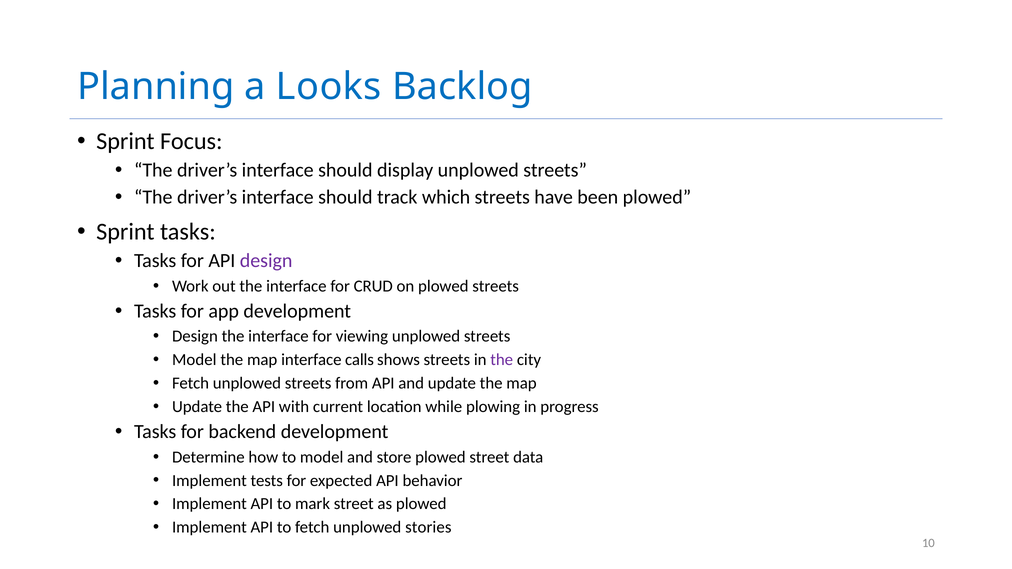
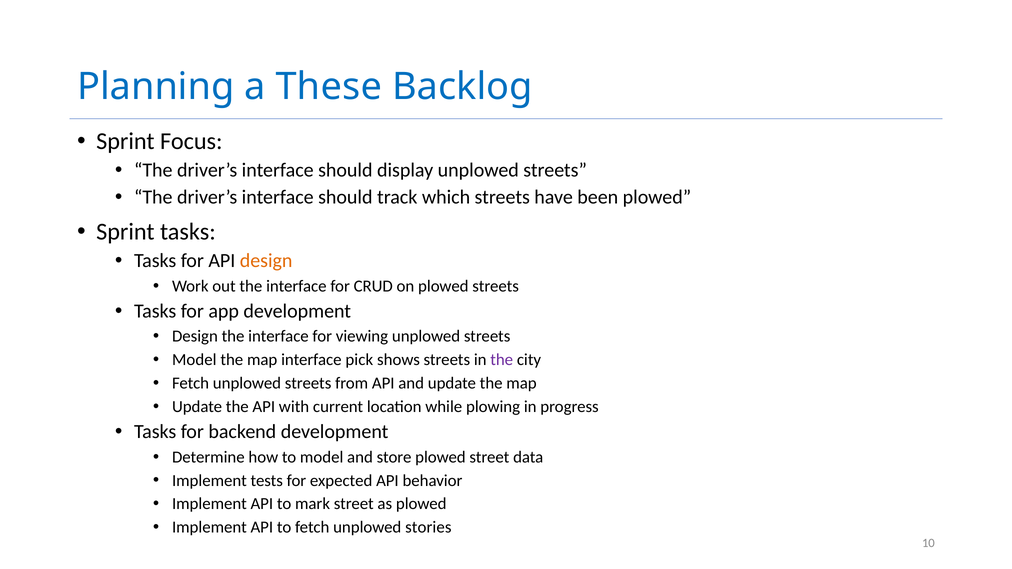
Looks: Looks -> These (329, 87)
design colour: purple -> orange (266, 261)
calls: calls -> pick (359, 360)
